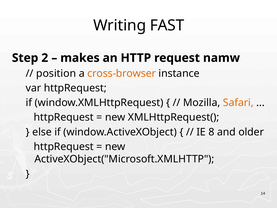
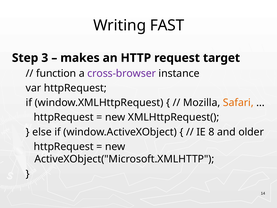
2: 2 -> 3 (45, 58)
namw: namw -> target (222, 58)
position: position -> function (56, 73)
cross-browser colour: orange -> purple (122, 73)
